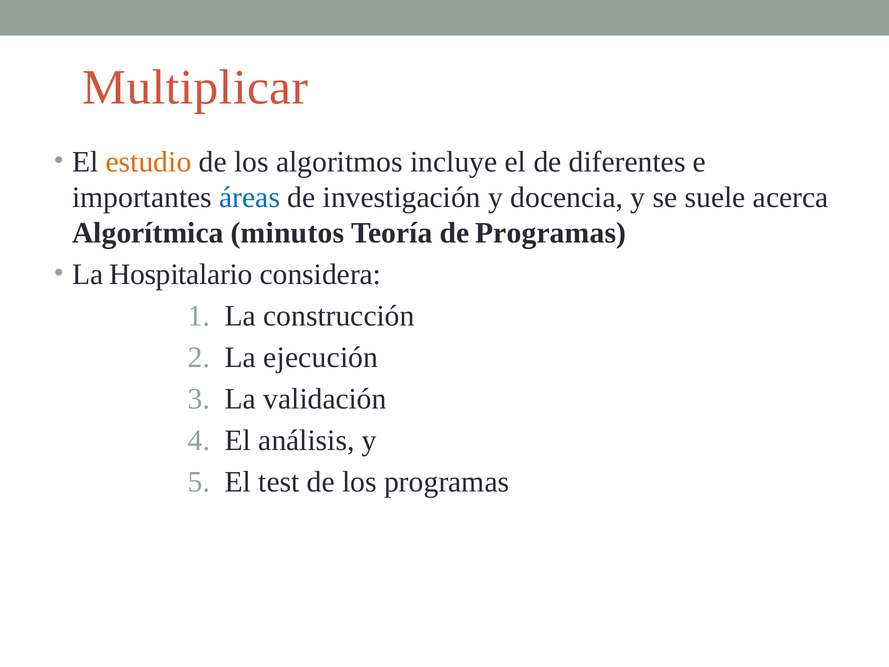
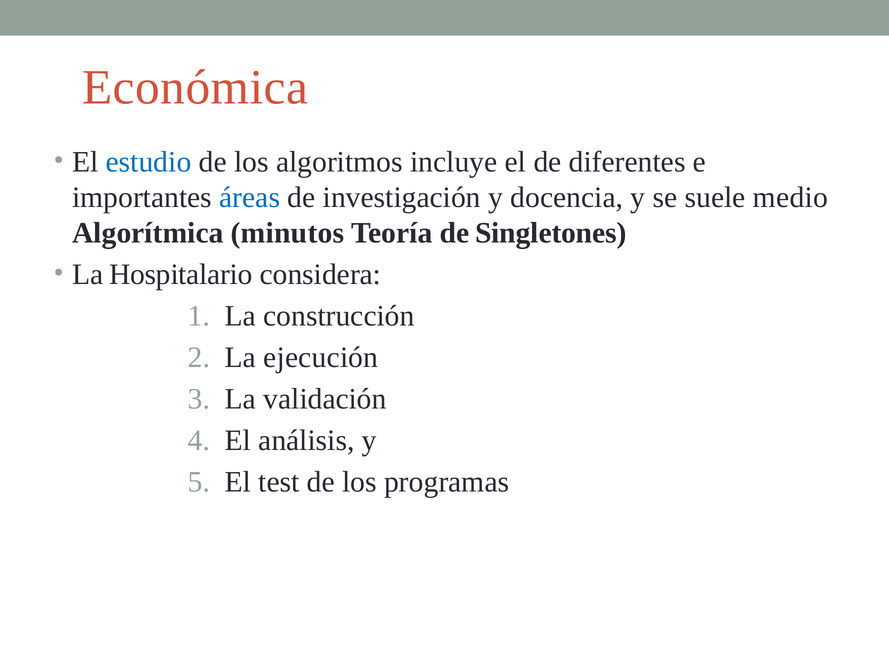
Multiplicar: Multiplicar -> Económica (195, 87)
estudio colour: orange -> blue (149, 162)
acerca: acerca -> medio (791, 197)
de Programas: Programas -> Singletones (551, 233)
